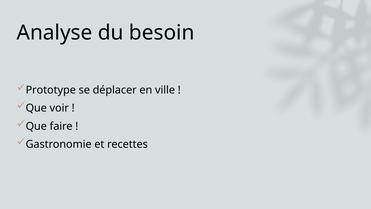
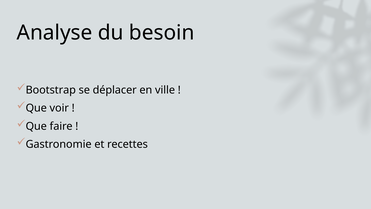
Prototype: Prototype -> Bootstrap (51, 90)
